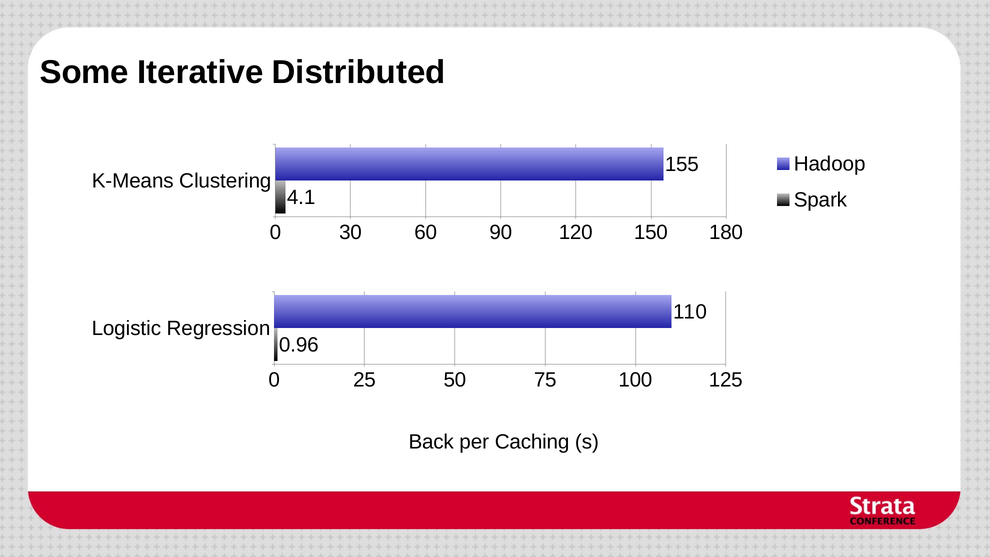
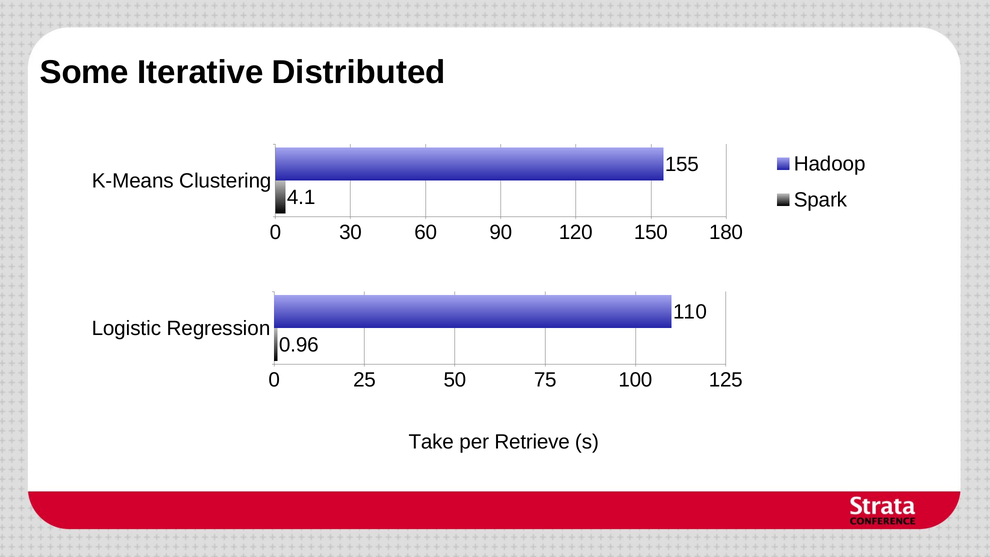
Back: Back -> Take (431, 442)
Caching: Caching -> Retrieve (532, 442)
